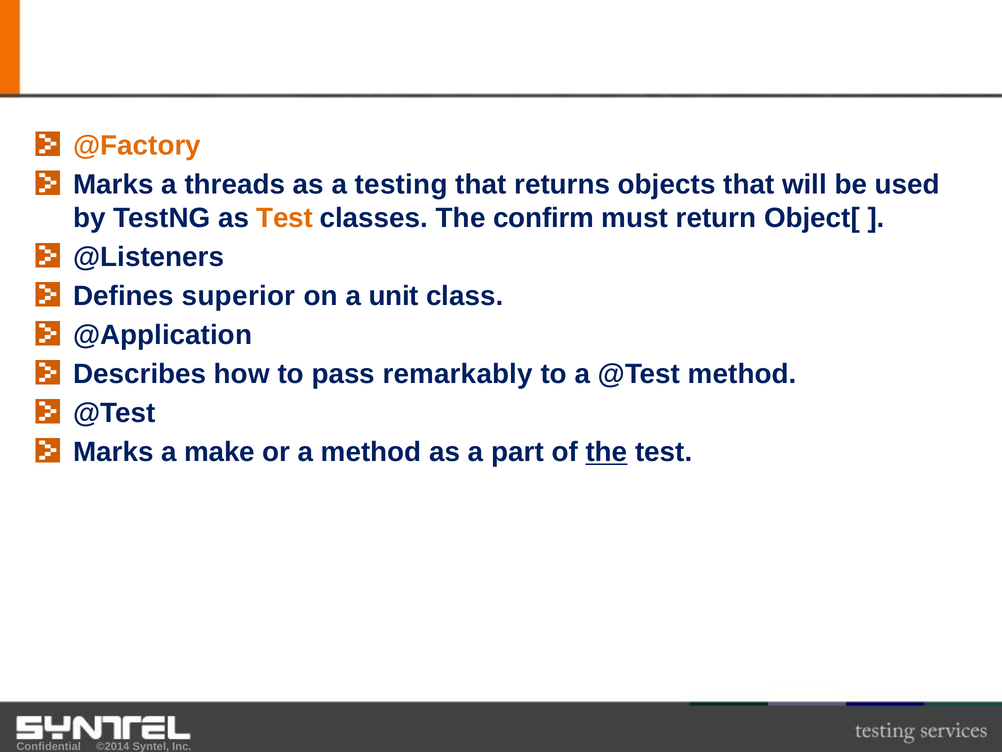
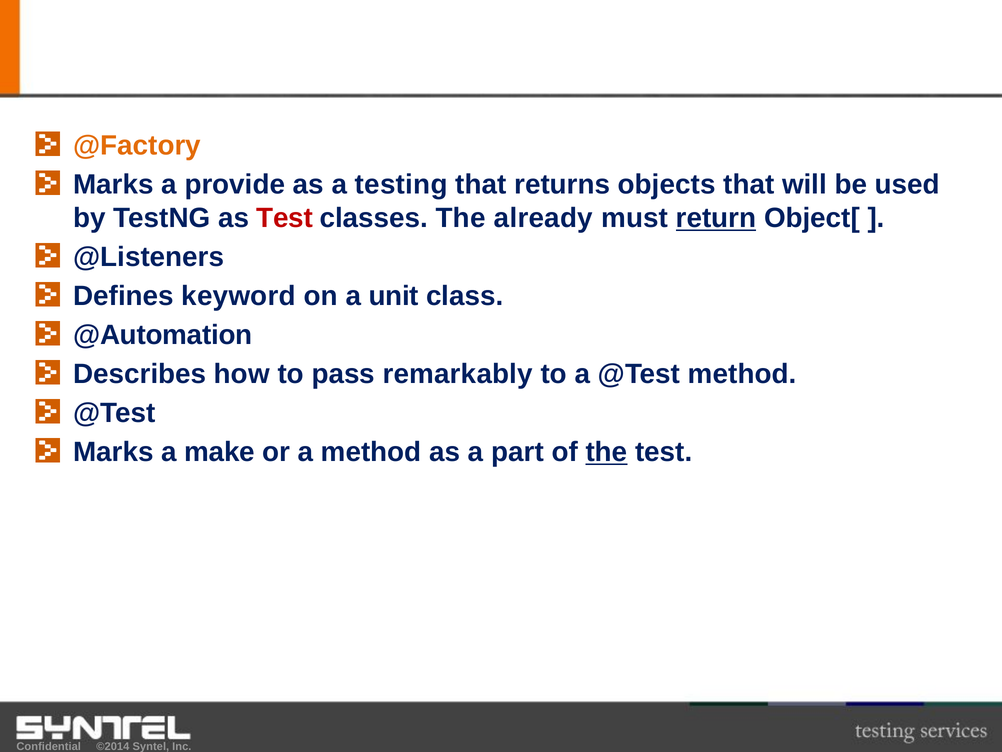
threads: threads -> provide (235, 185)
Test colour: orange -> red (285, 218)
confirm: confirm -> already (543, 218)
return underline: none -> present (716, 218)
superior: superior -> keyword (239, 296)
@Application: @Application -> @Automation (163, 335)
